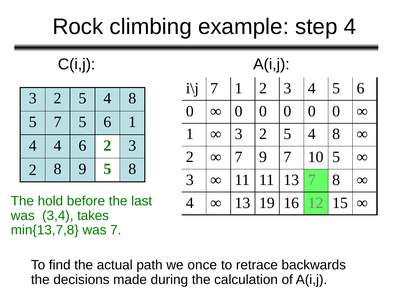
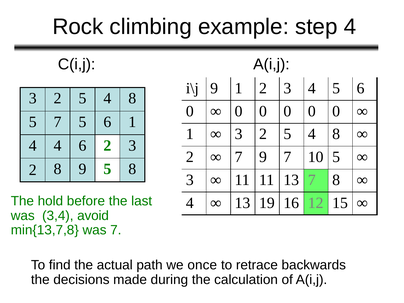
i\j 7: 7 -> 9 (214, 88)
takes: takes -> avoid (93, 216)
